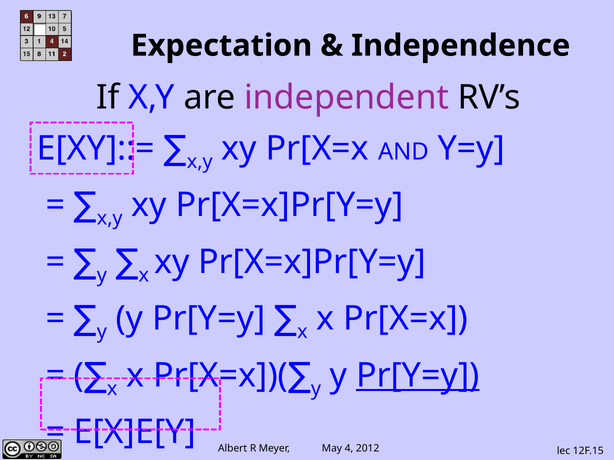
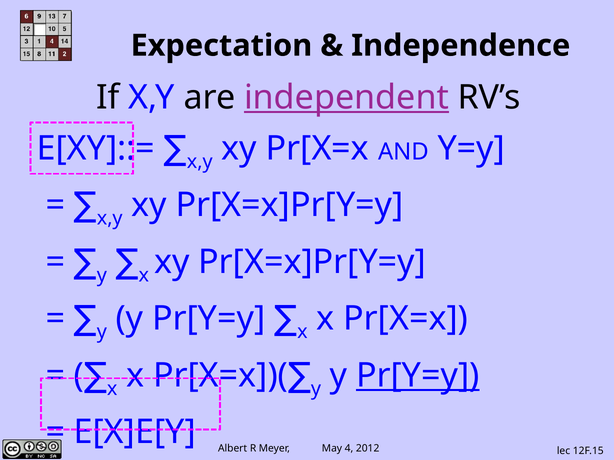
independent underline: none -> present (346, 97)
